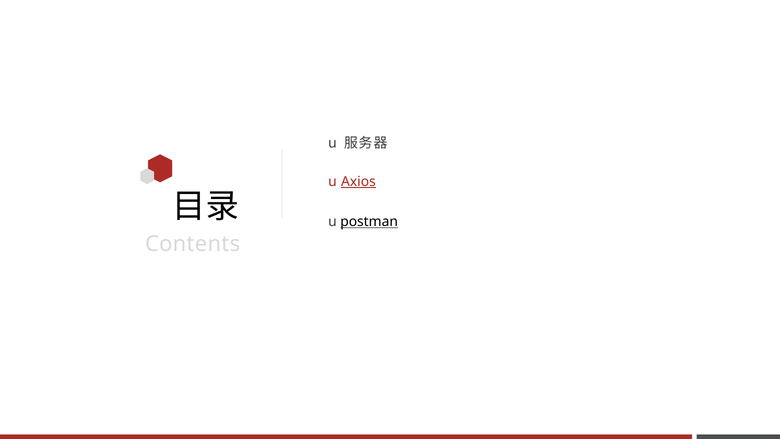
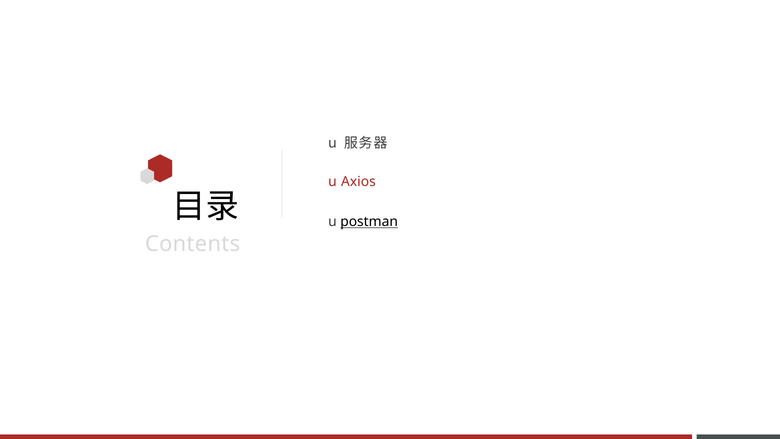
Axios underline: present -> none (358, 181)
